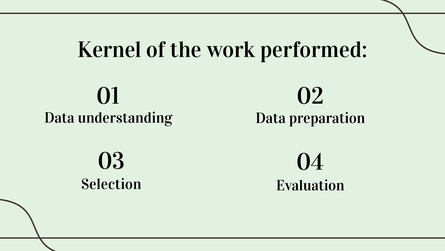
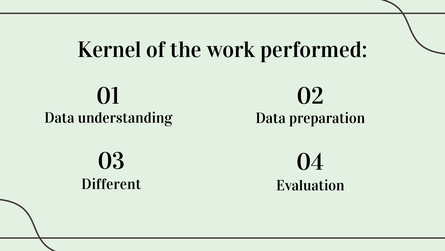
Selection: Selection -> Different (111, 184)
